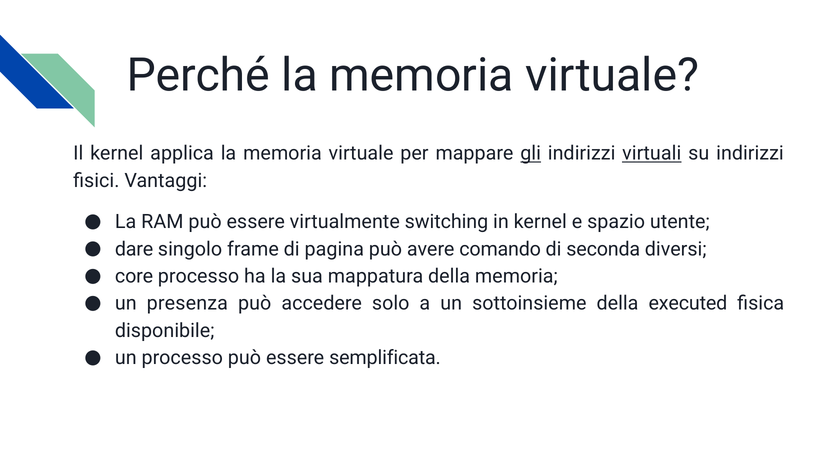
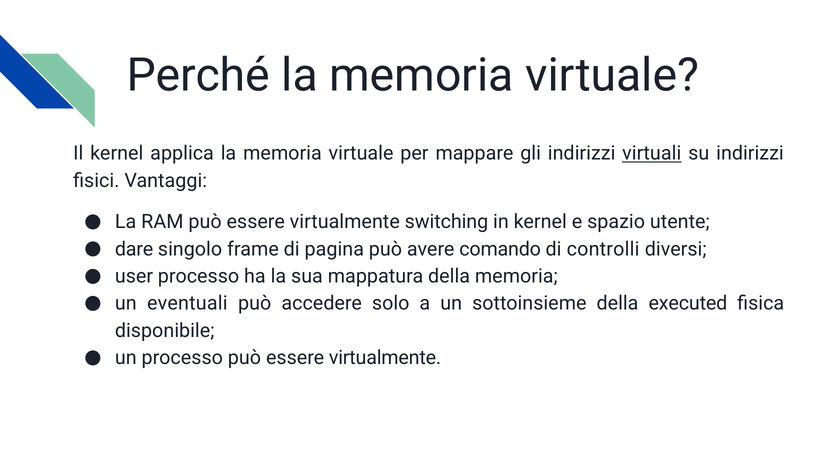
gli underline: present -> none (531, 154)
seconda: seconda -> controlli (603, 249)
core: core -> user (134, 277)
presenza: presenza -> eventuali (187, 304)
processo può essere semplificata: semplificata -> virtualmente (385, 358)
